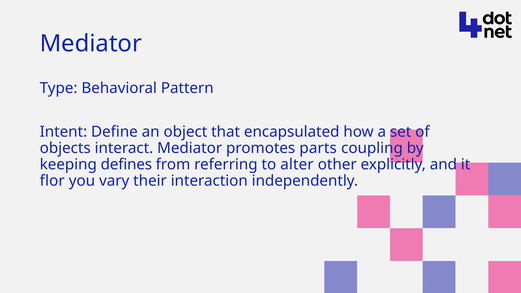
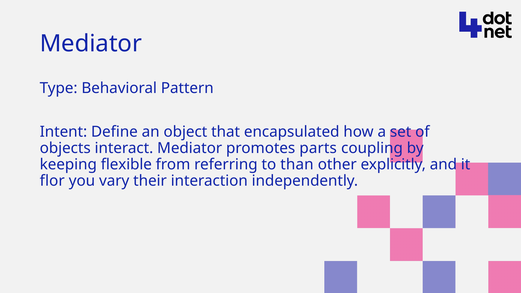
defines: defines -> flexible (126, 165)
alter: alter -> than (297, 165)
